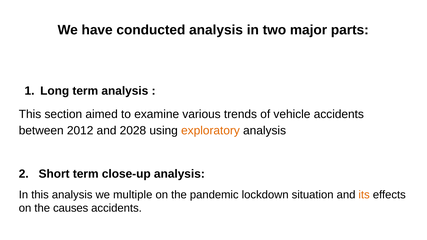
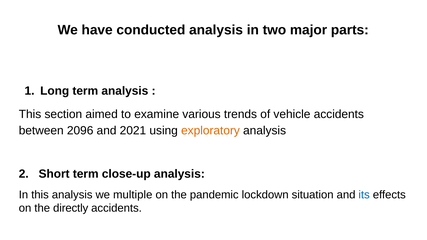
2012: 2012 -> 2096 (80, 131)
2028: 2028 -> 2021 (133, 131)
its colour: orange -> blue (364, 195)
causes: causes -> directly (71, 208)
